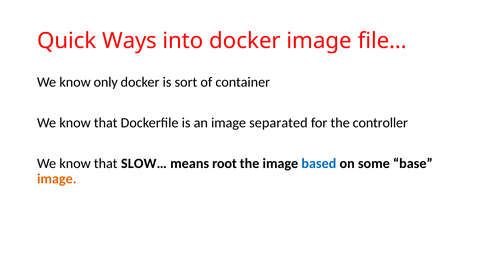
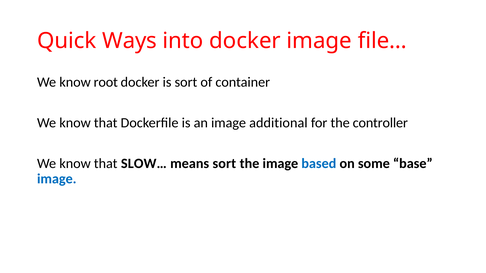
only: only -> root (106, 82)
separated: separated -> additional (278, 123)
means root: root -> sort (224, 164)
image colour: orange -> blue (57, 179)
